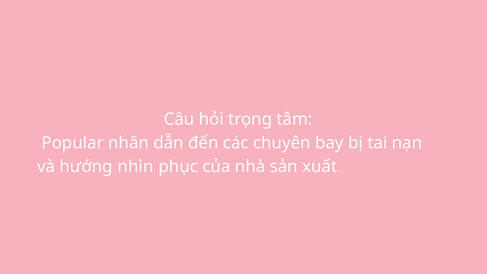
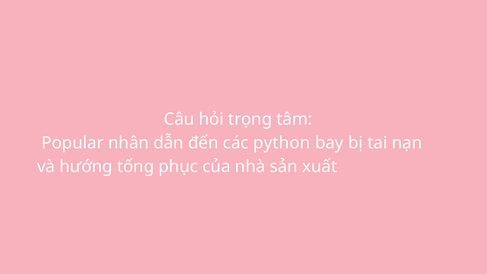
chuyên: chuyên -> python (282, 143)
nhìn: nhìn -> tống (136, 167)
